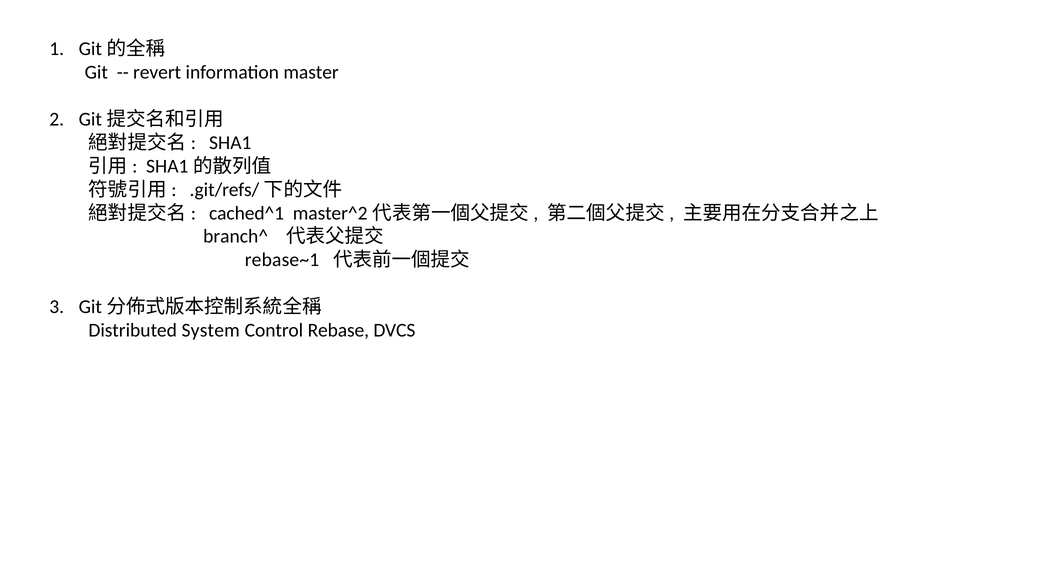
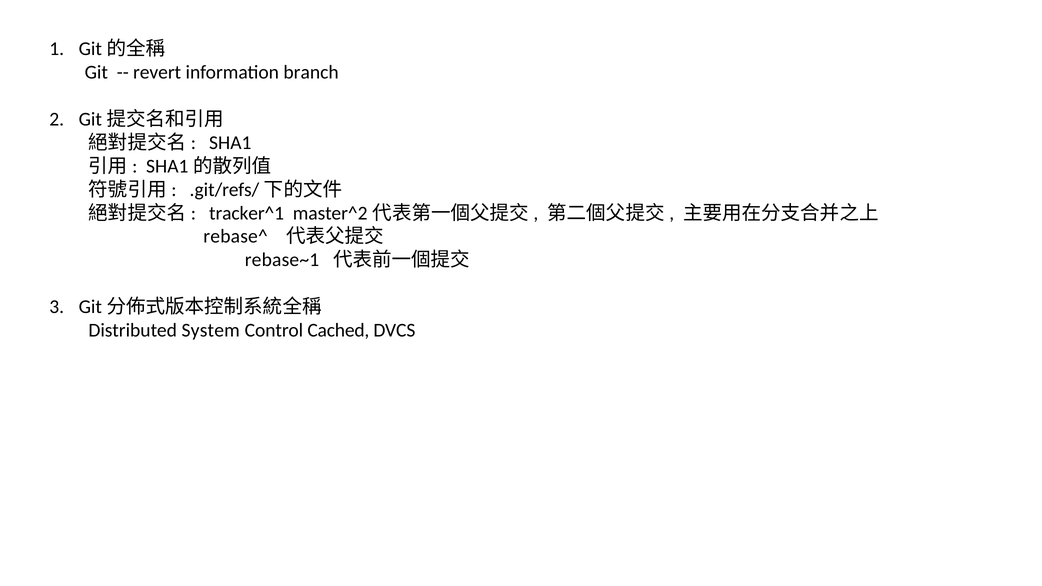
master: master -> branch (311, 72)
cached^1: cached^1 -> tracker^1 (247, 213)
branch^: branch^ -> rebase^ (236, 237)
Rebase: Rebase -> Cached (338, 330)
